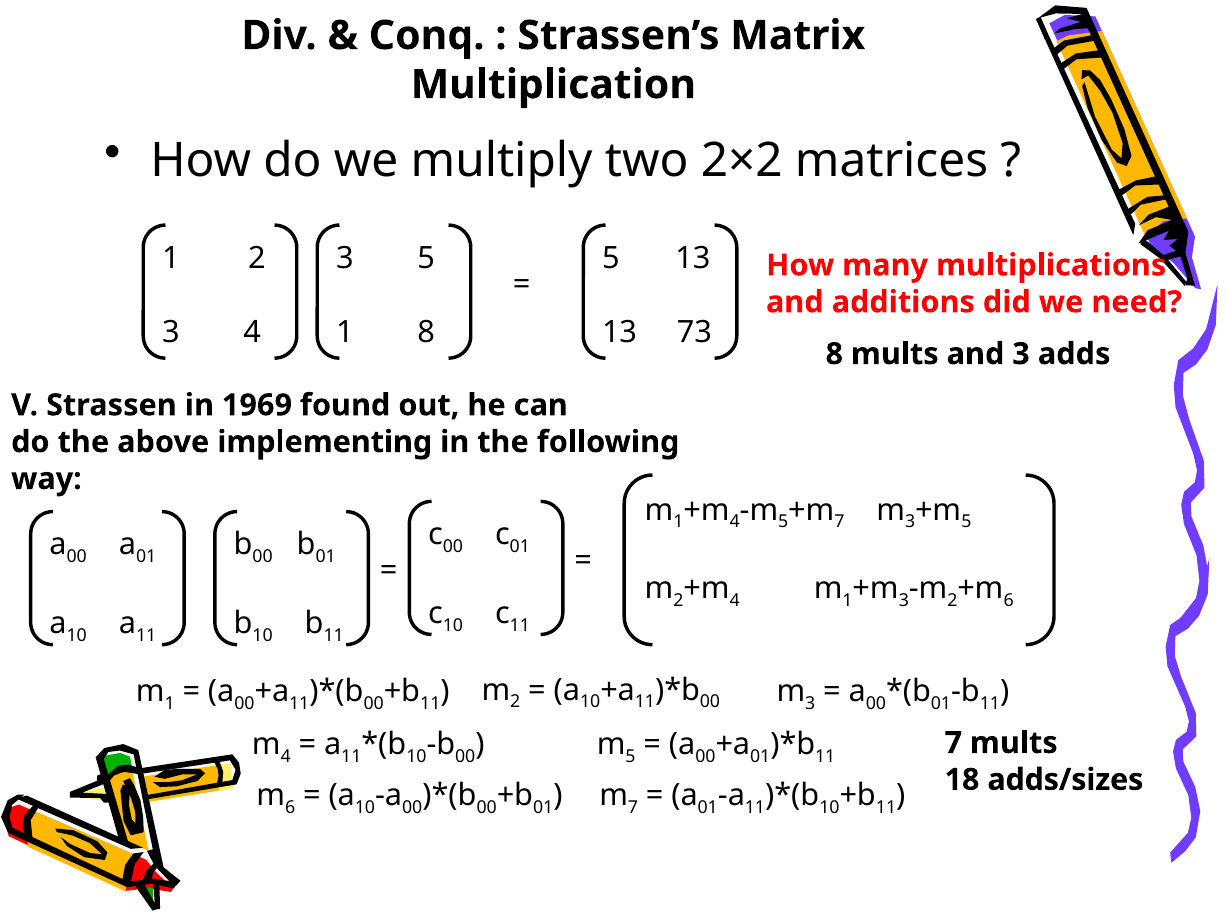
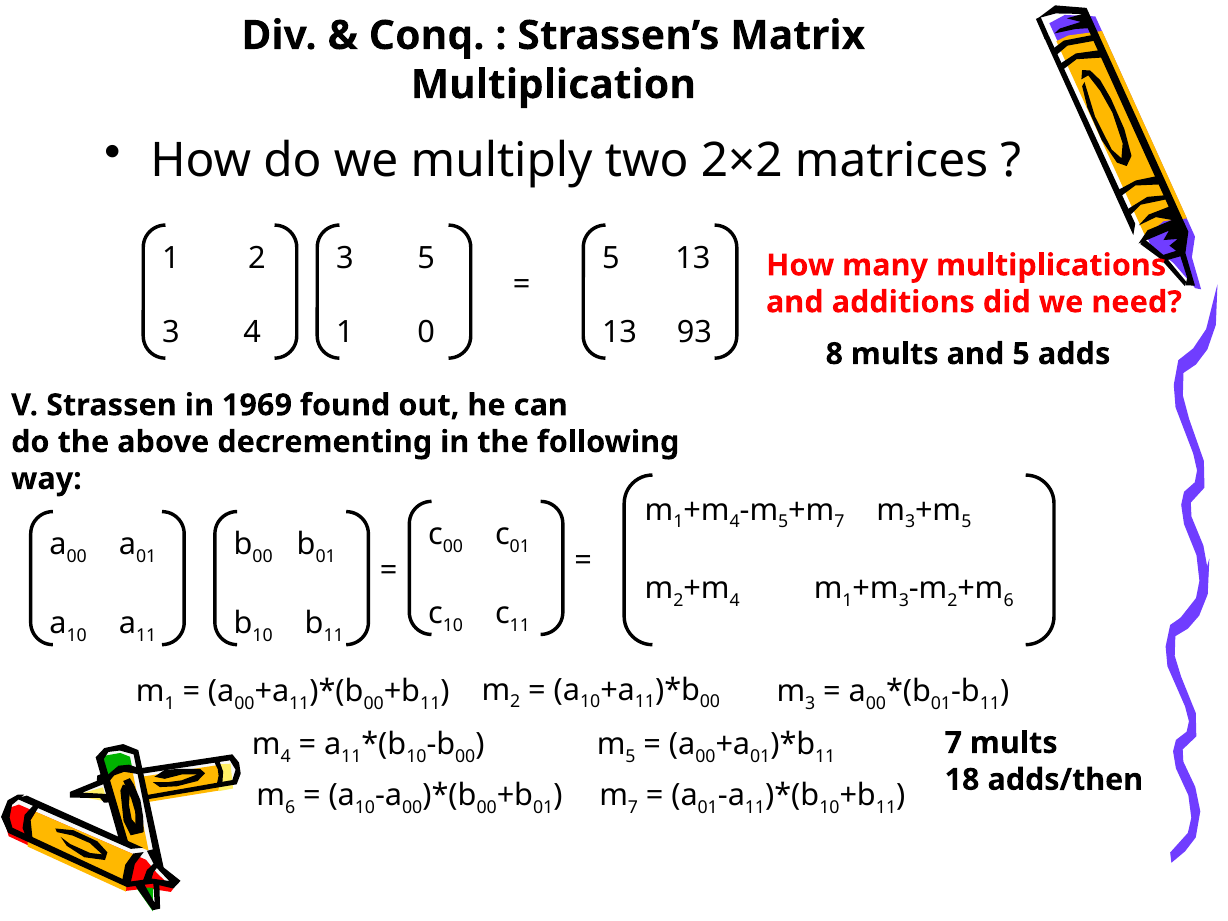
1 8: 8 -> 0 (426, 332)
73: 73 -> 93 (694, 332)
and 3: 3 -> 5 (1021, 354)
implementing: implementing -> decrementing (325, 442)
adds/sizes: adds/sizes -> adds/then (1065, 780)
